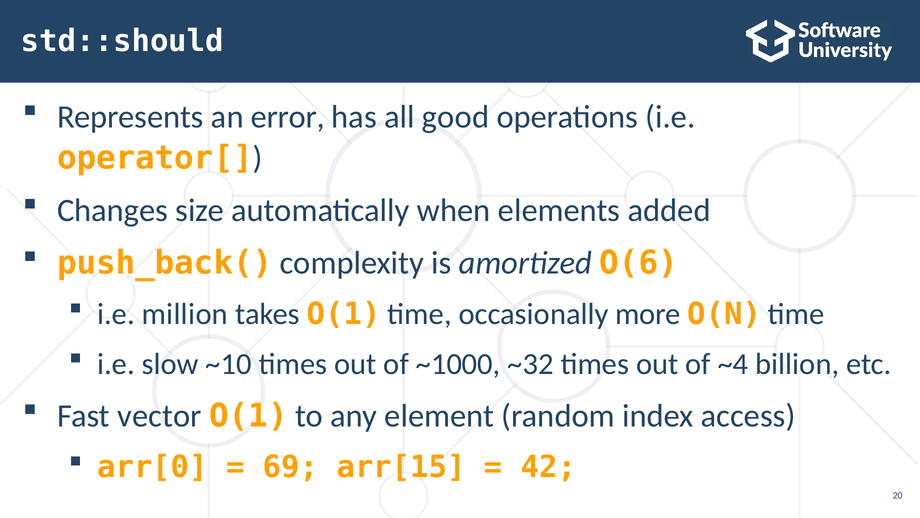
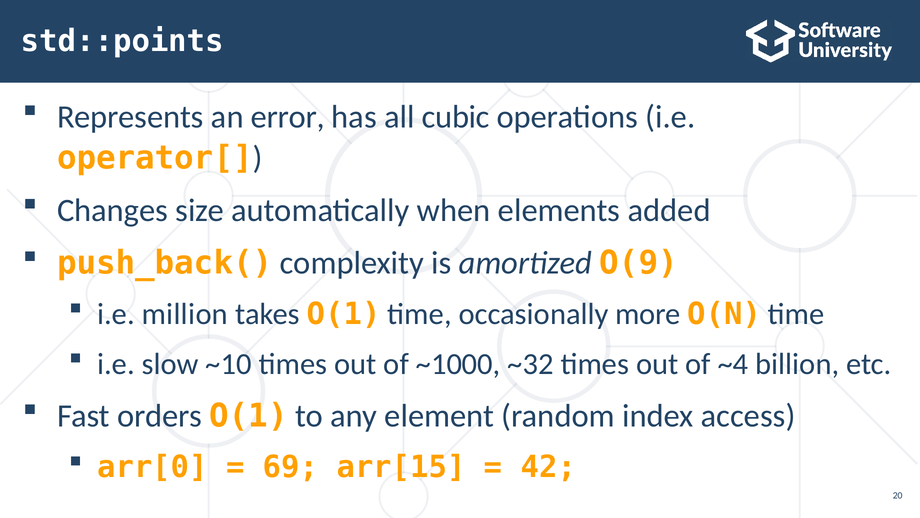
std::should: std::should -> std::points (122, 41)
good: good -> cubic (456, 117)
O(6: O(6 -> O(9 (639, 263)
vector: vector -> orders (160, 415)
